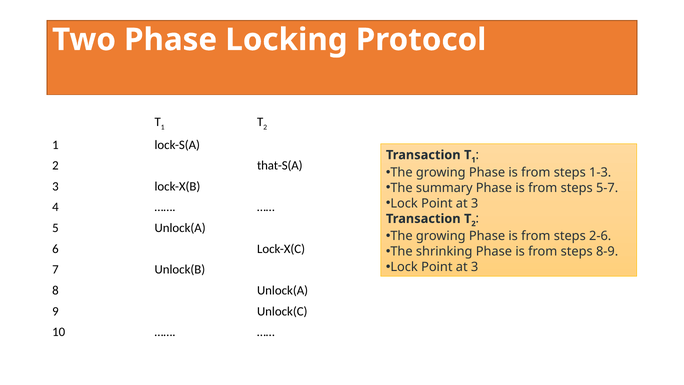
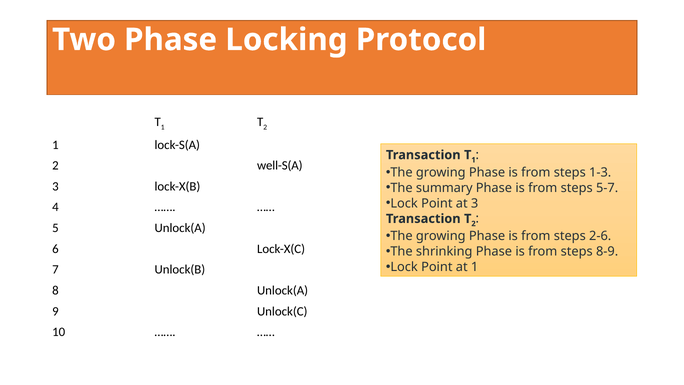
that-S(A: that-S(A -> well-S(A (280, 166)
3: 3 -> 1 (475, 267)
